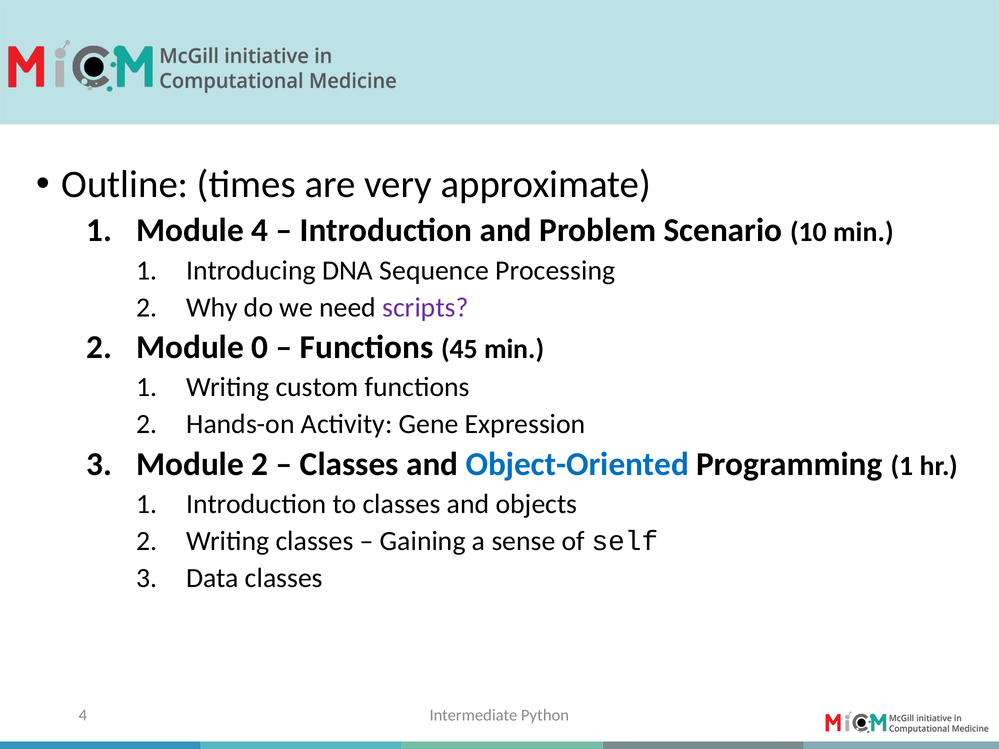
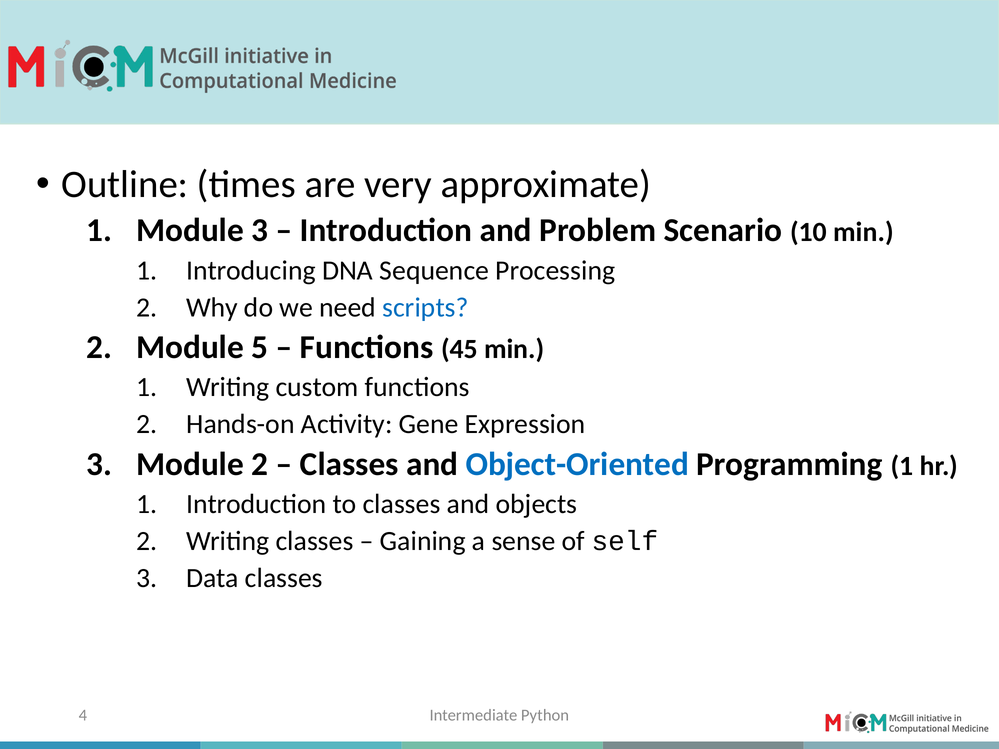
Module 4: 4 -> 3 (260, 231)
scripts colour: purple -> blue (425, 307)
0: 0 -> 5 (260, 347)
